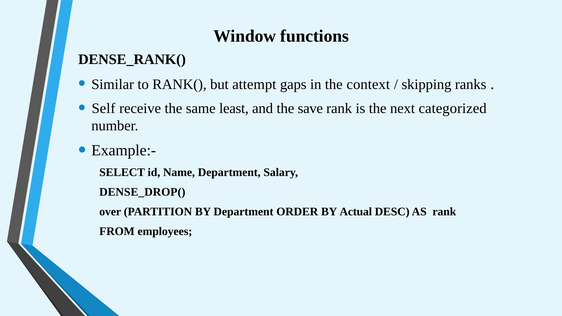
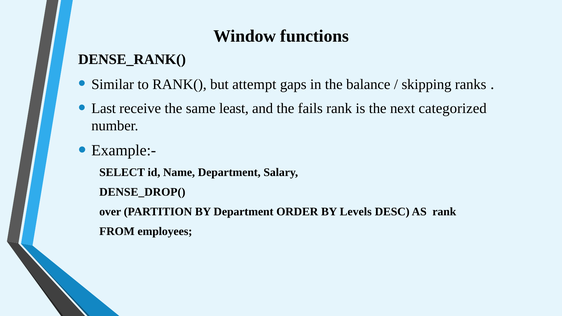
context: context -> balance (368, 84)
Self: Self -> Last (104, 108)
save: save -> fails (310, 108)
Actual: Actual -> Levels (356, 212)
